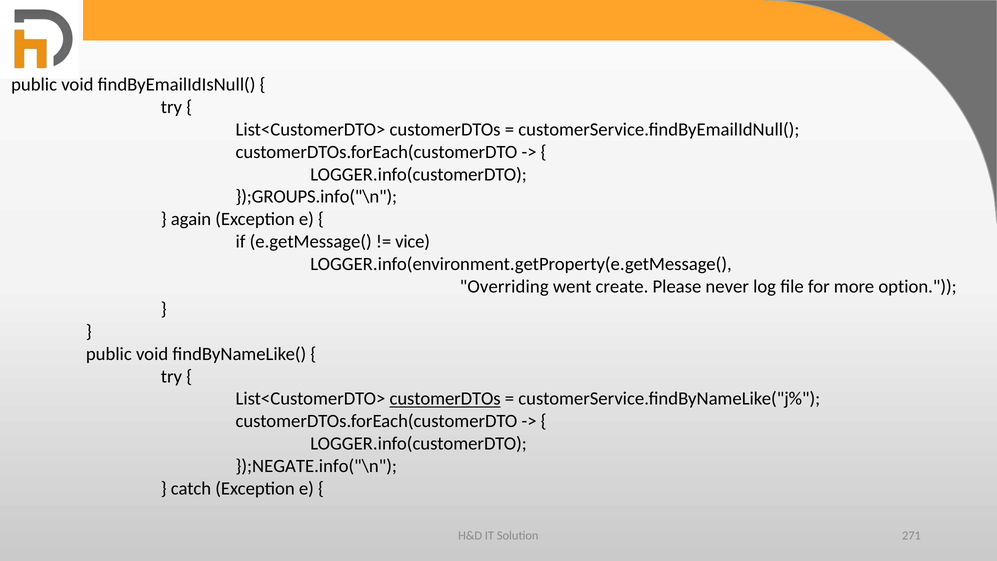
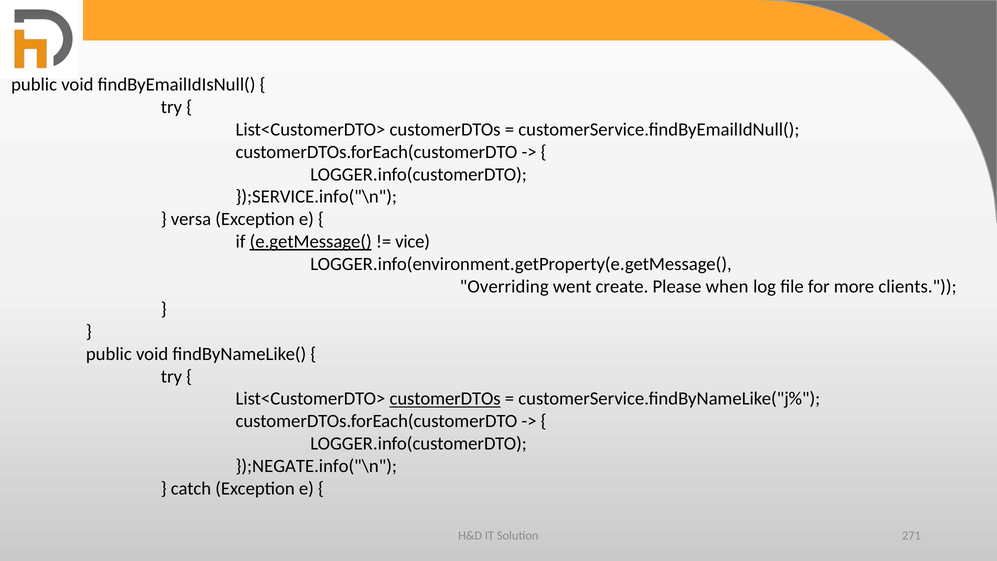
});GROUPS.info("\n: });GROUPS.info("\n -> });SERVICE.info("\n (316, 197)
again: again -> versa (191, 219)
e.getMessage( underline: none -> present (311, 242)
never: never -> when (727, 286)
option: option -> clients (918, 286)
